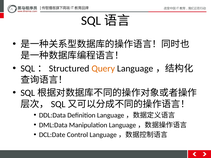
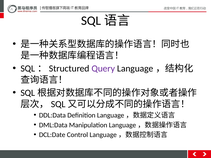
Query colour: orange -> purple (103, 69)
